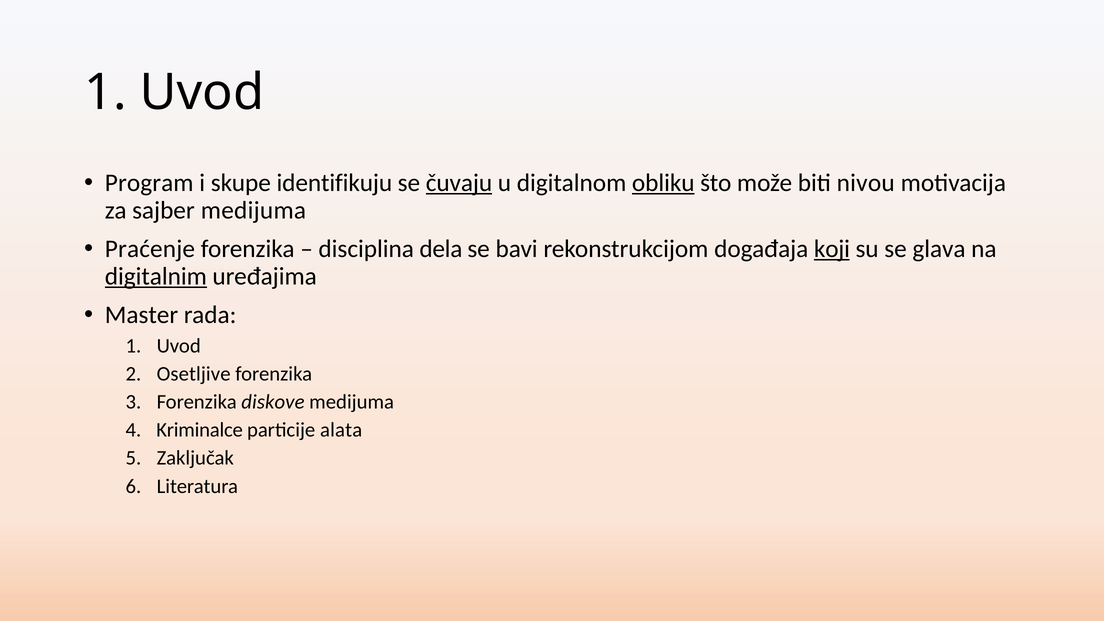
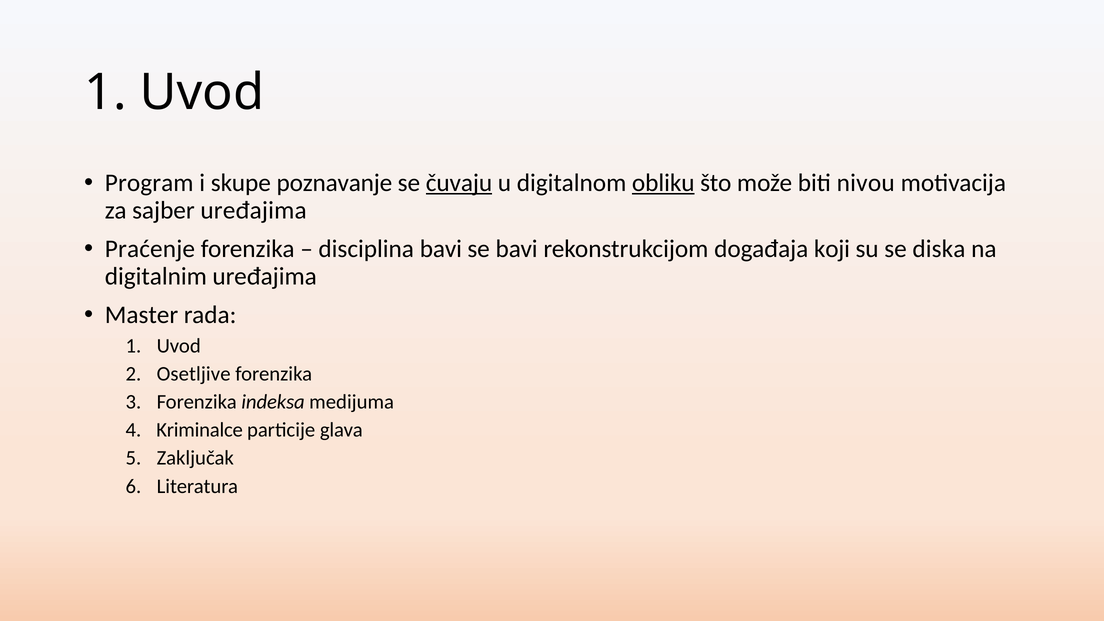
identifikuju: identifikuju -> poznavanje (334, 183)
sajber medijuma: medijuma -> uređajima (254, 210)
disciplina dela: dela -> bavi (441, 249)
koji underline: present -> none (832, 249)
glava: glava -> diska (939, 249)
digitalnim underline: present -> none (156, 276)
diskove: diskove -> indeksa (273, 402)
alata: alata -> glava (341, 430)
